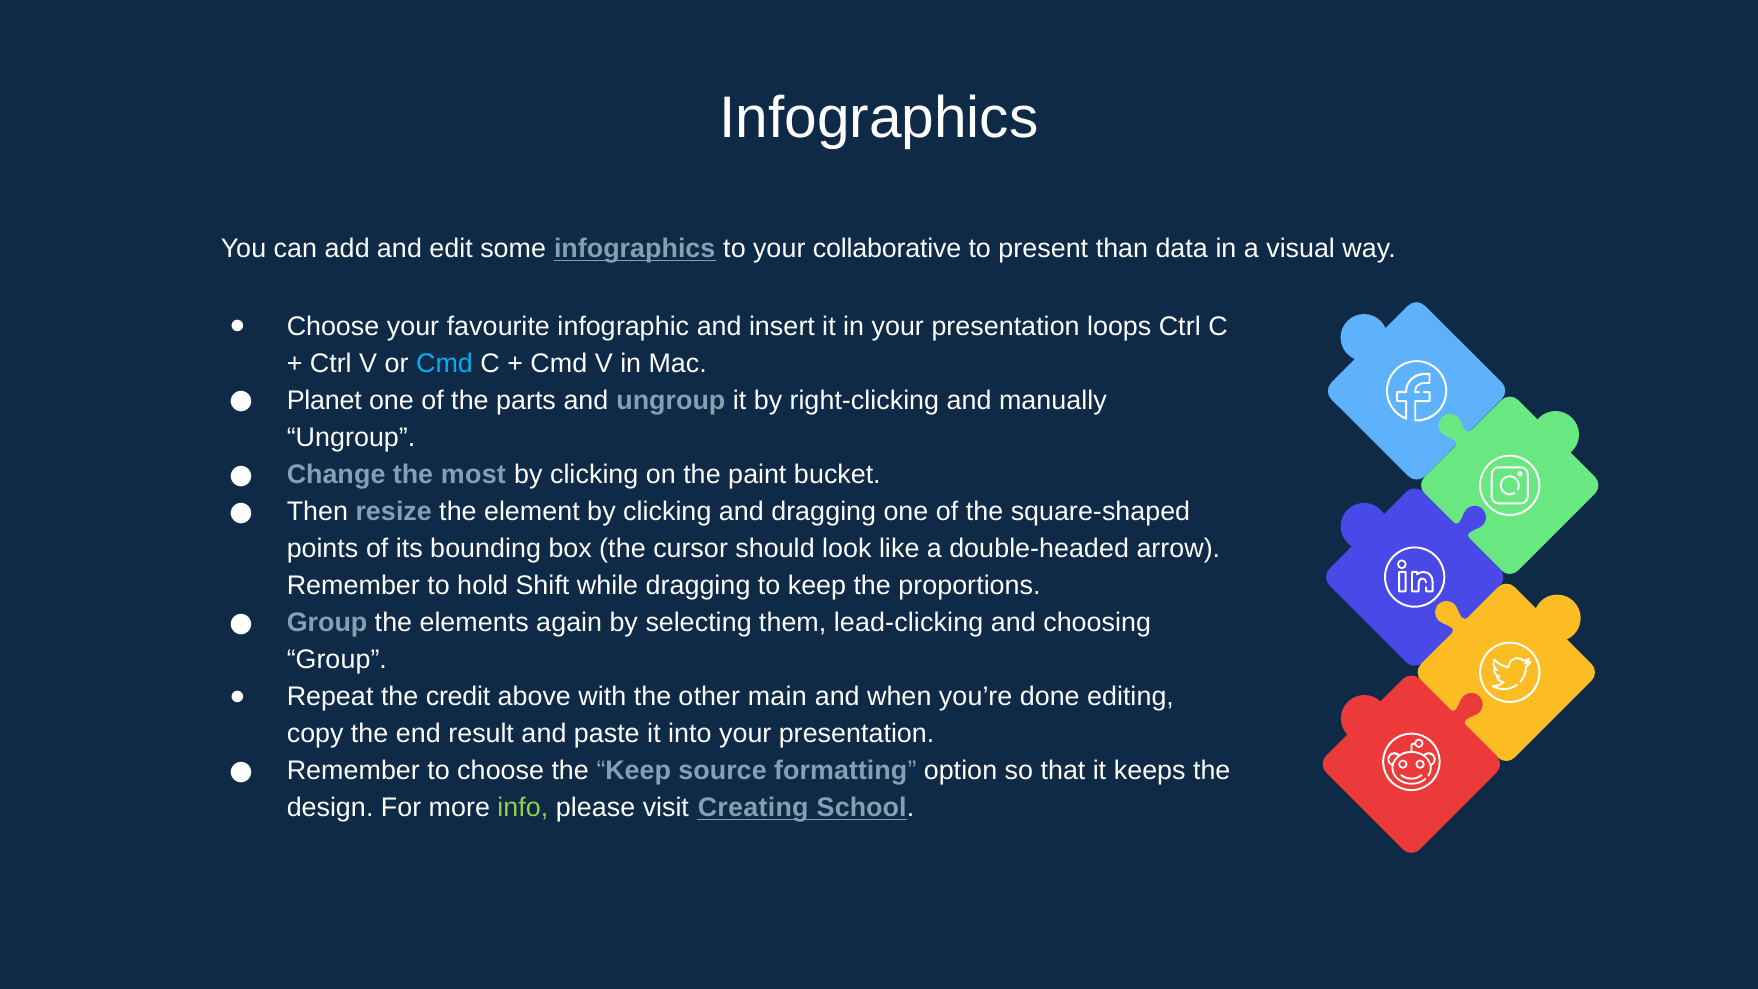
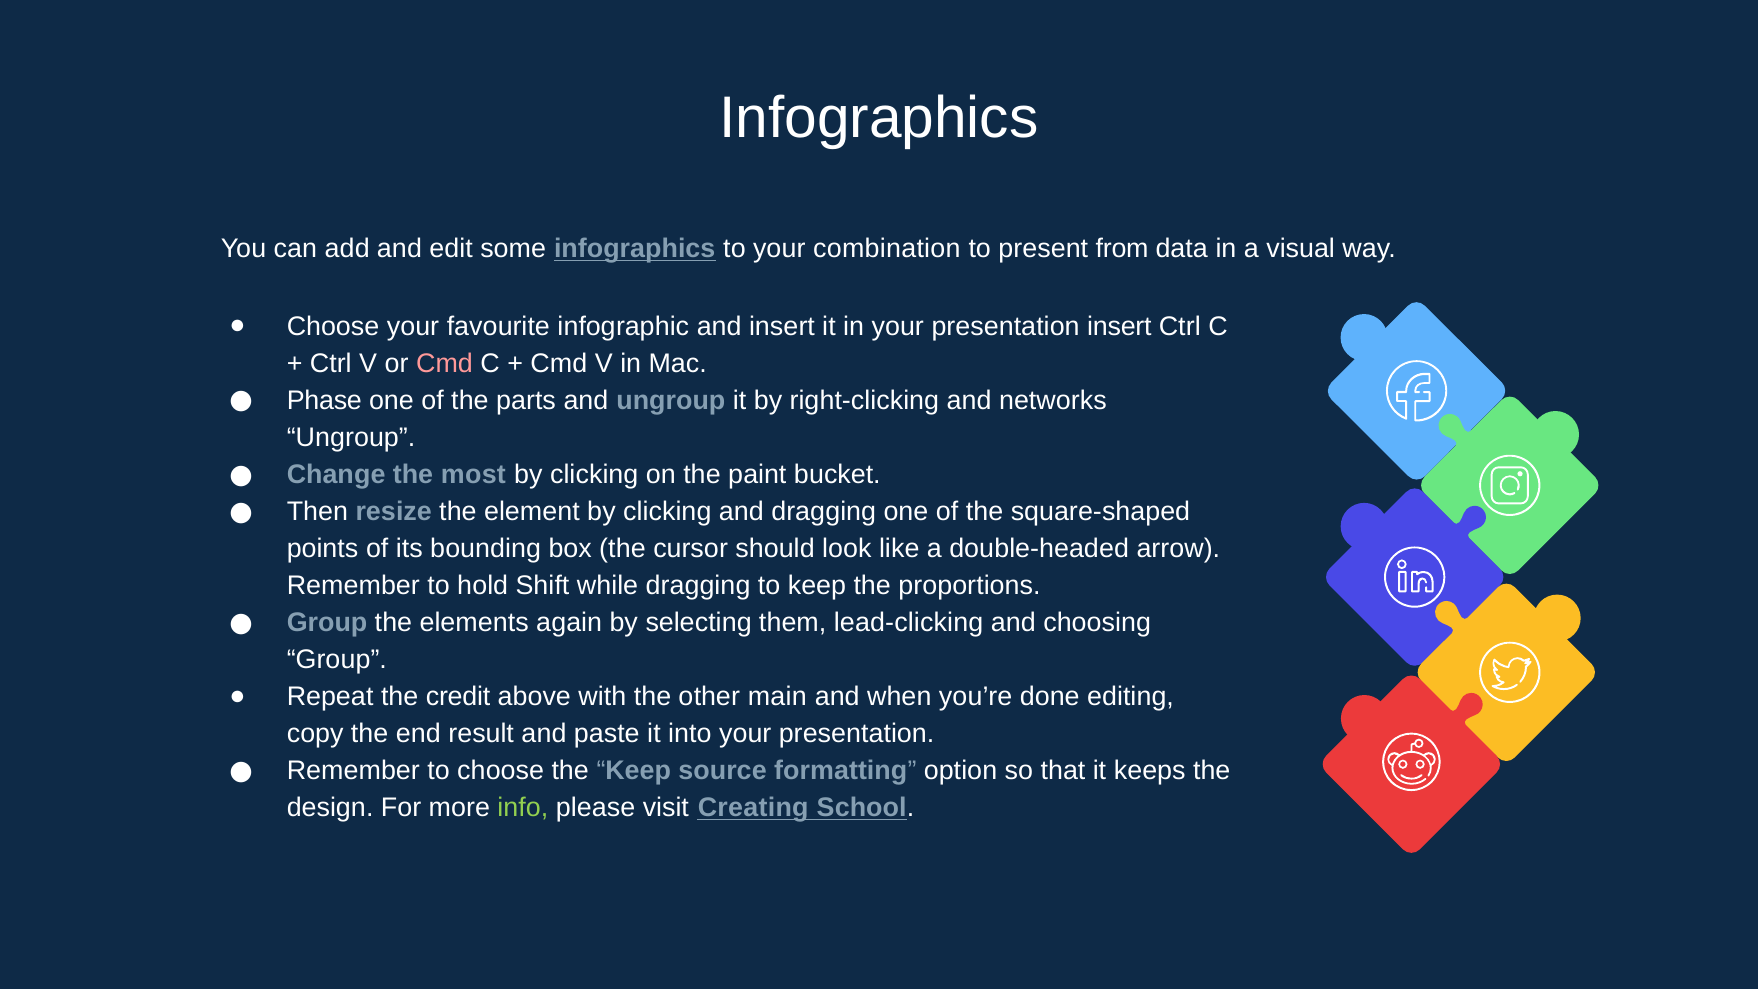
collaborative: collaborative -> combination (887, 249)
than: than -> from (1122, 249)
presentation loops: loops -> insert (1119, 326)
Cmd colour: light blue -> pink (444, 363)
Planet: Planet -> Phase (324, 400)
manually: manually -> networks (1053, 400)
